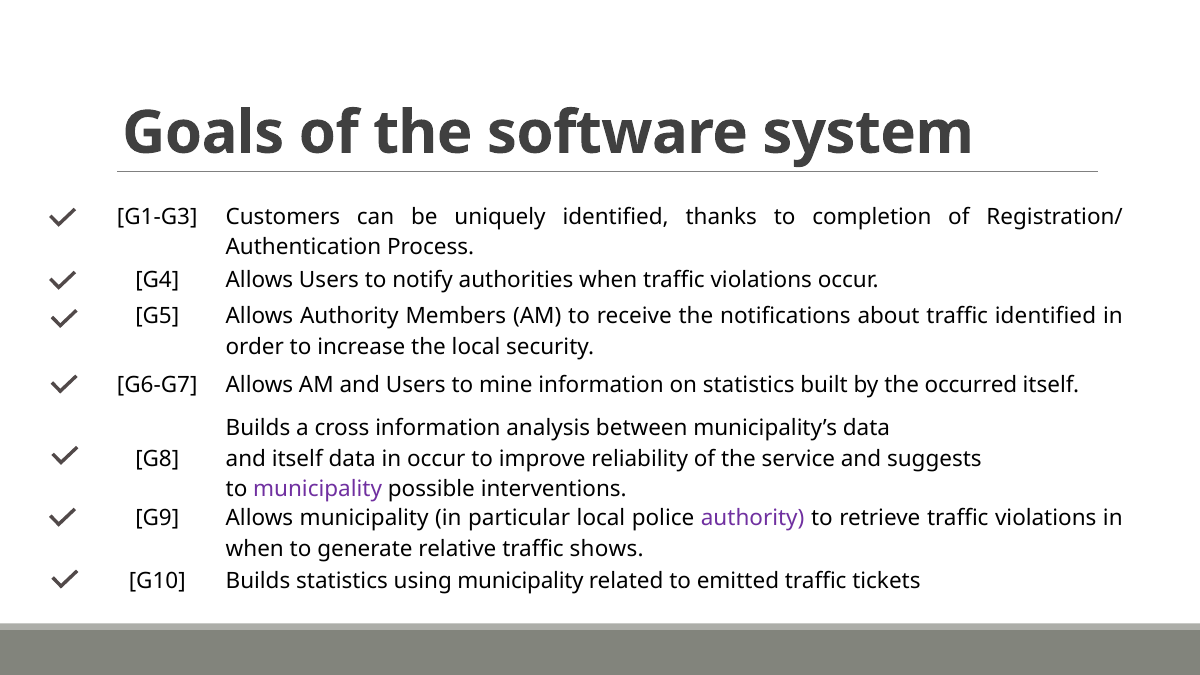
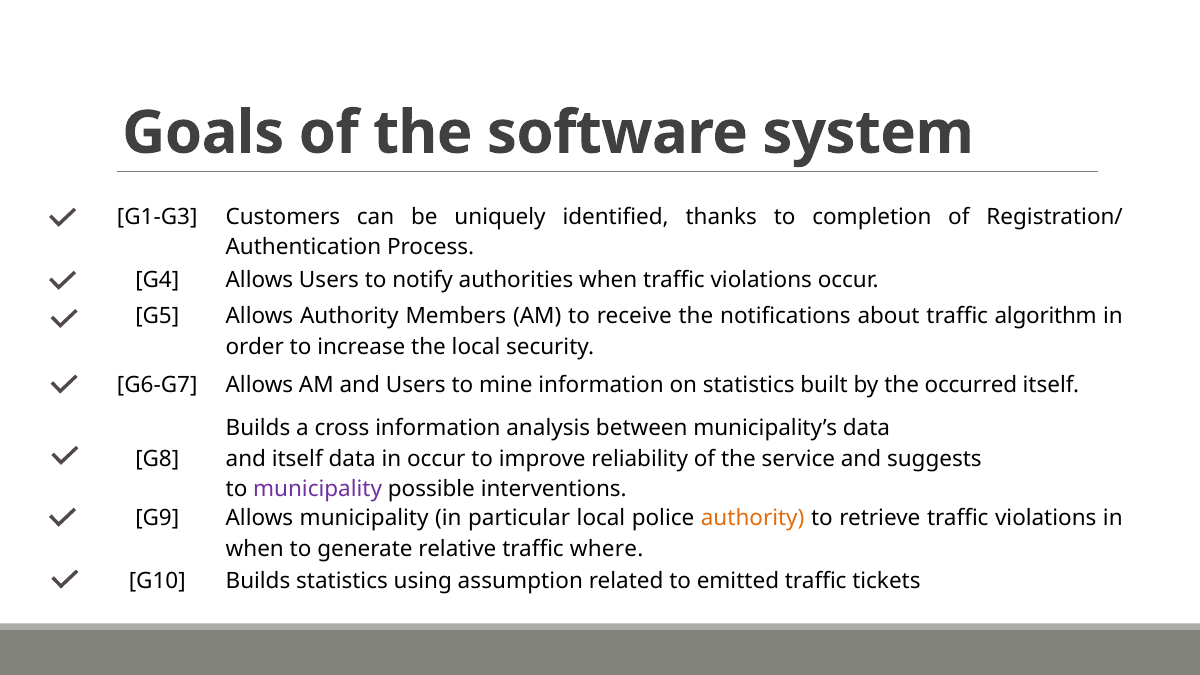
traffic identified: identified -> algorithm (1046, 316)
authority colour: purple -> orange (753, 518)
shows: shows -> where (607, 549)
using municipality: municipality -> assumption (520, 581)
